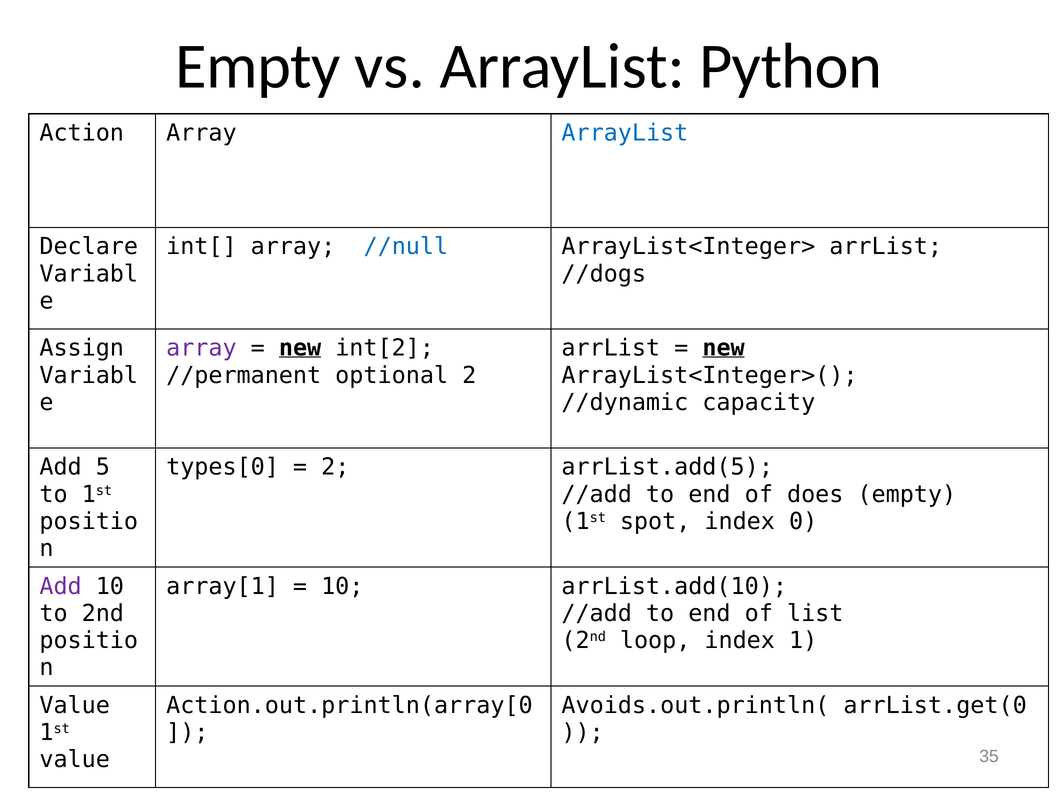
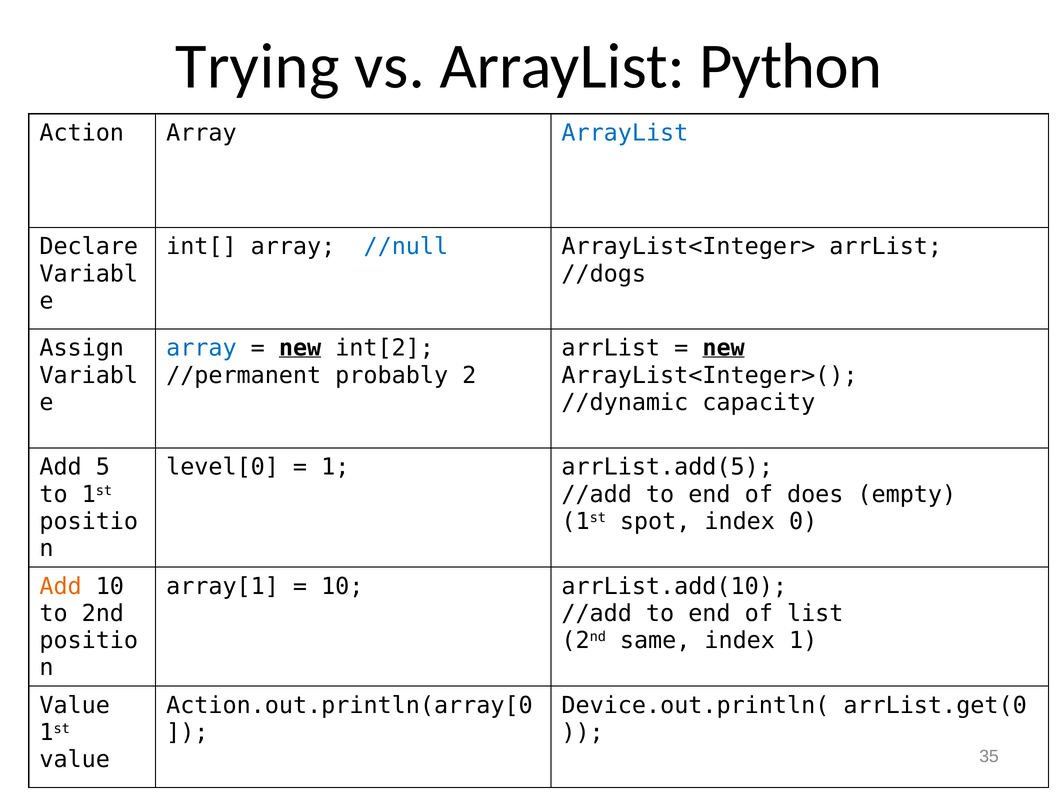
Empty: Empty -> Trying (257, 66)
array colour: purple -> blue (201, 349)
optional: optional -> probably (392, 376)
types[0: types[0 -> level[0 (223, 468)
2: 2 -> 1 (335, 468)
Add colour: purple -> orange (61, 587)
loop: loop -> same (655, 641)
Avoids.out.println(: Avoids.out.println( -> Device.out.println( (695, 706)
